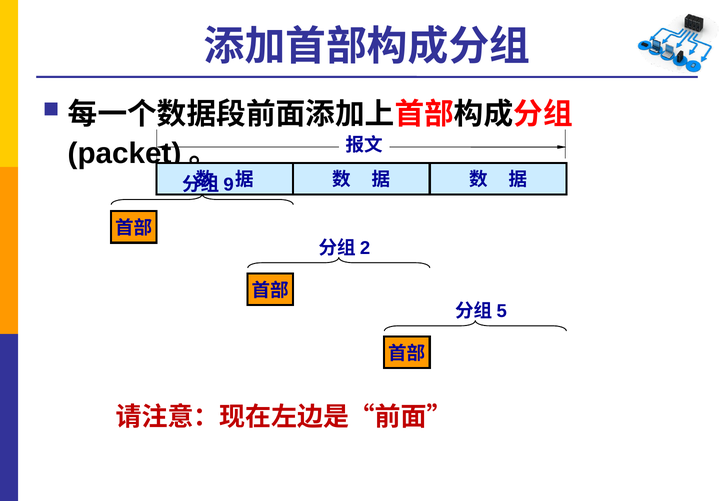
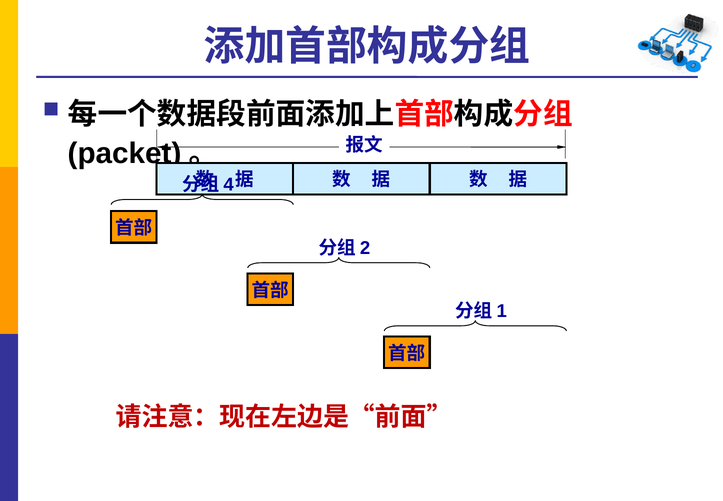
9: 9 -> 4 (229, 185)
5: 5 -> 1 (502, 311)
